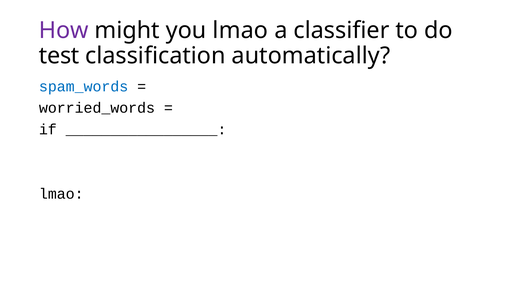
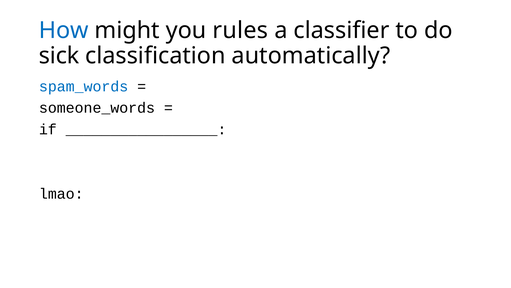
How colour: purple -> blue (64, 30)
you lmao: lmao -> rules (240, 30)
test: test -> sick (59, 56)
worried_words: worried_words -> someone_words (97, 108)
